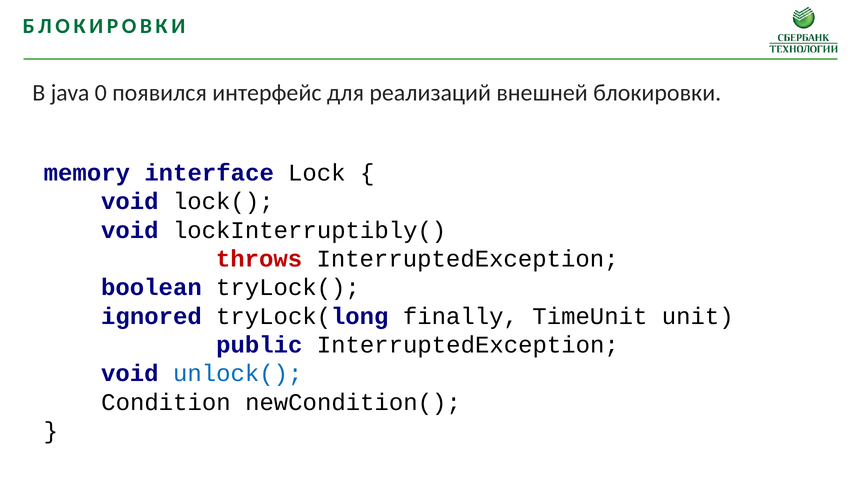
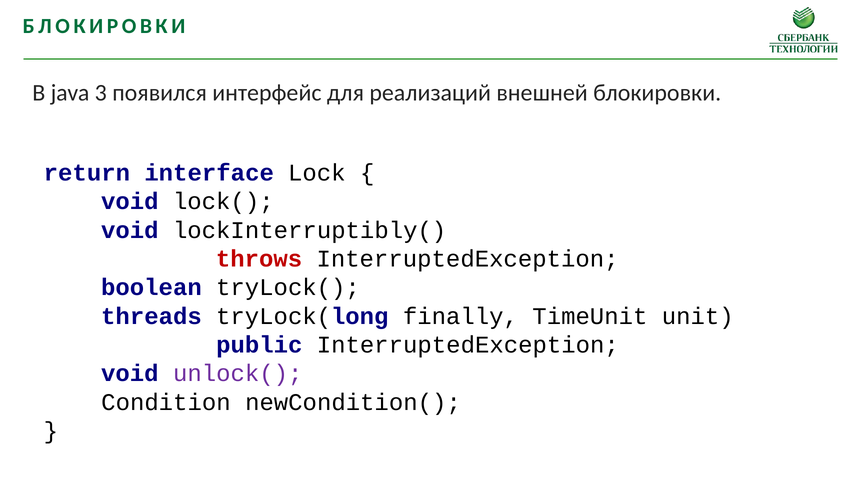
0: 0 -> 3 (101, 93)
memory: memory -> return (87, 173)
ignored: ignored -> threads (151, 316)
unlock( colour: blue -> purple (238, 374)
